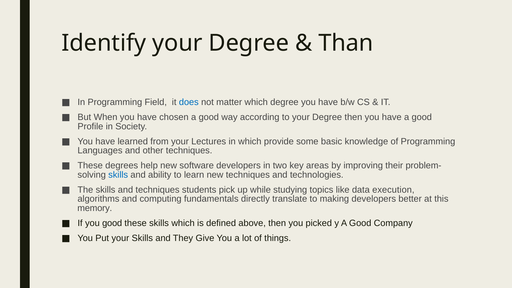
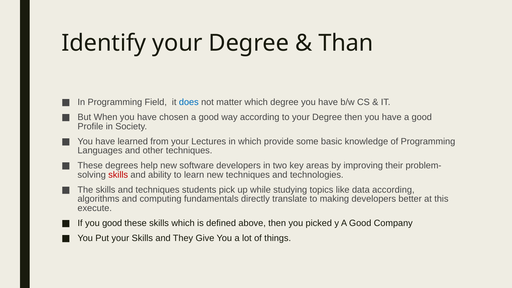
skills colour: blue -> red (118, 175)
data execution: execution -> according (393, 190)
memory: memory -> execute (95, 208)
